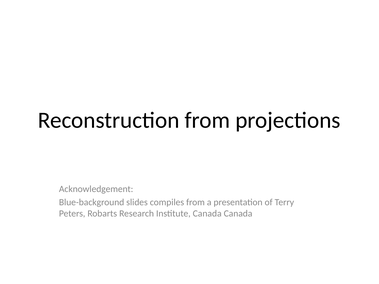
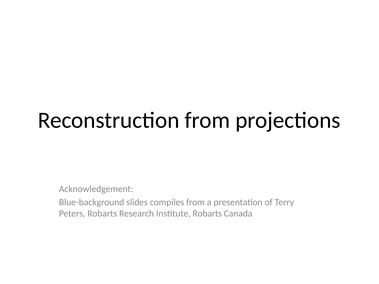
Institute Canada: Canada -> Robarts (207, 214)
